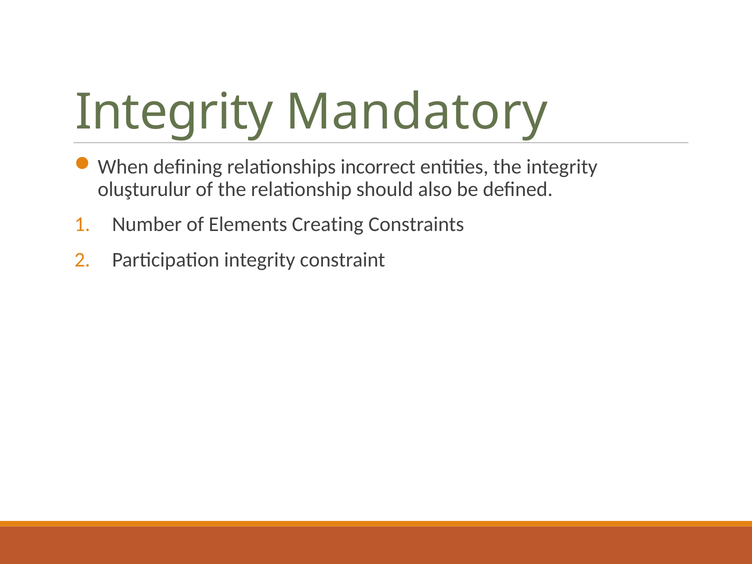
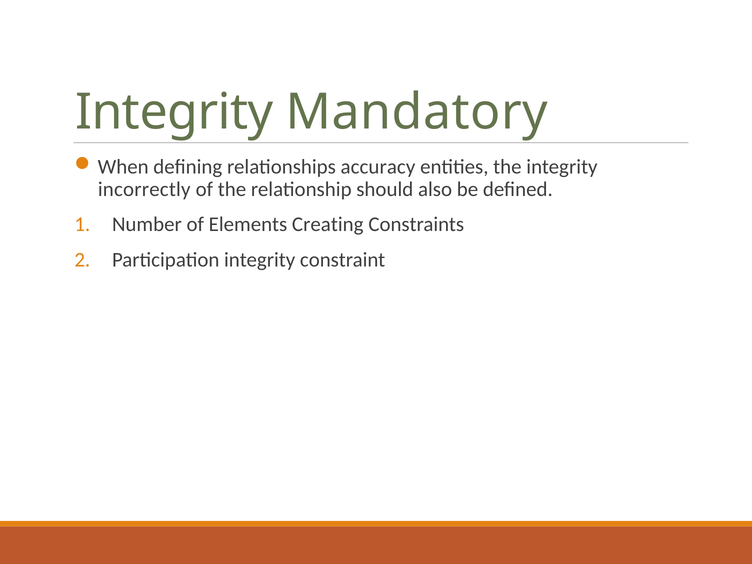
incorrect: incorrect -> accuracy (378, 167)
oluşturulur: oluşturulur -> incorrectly (144, 189)
